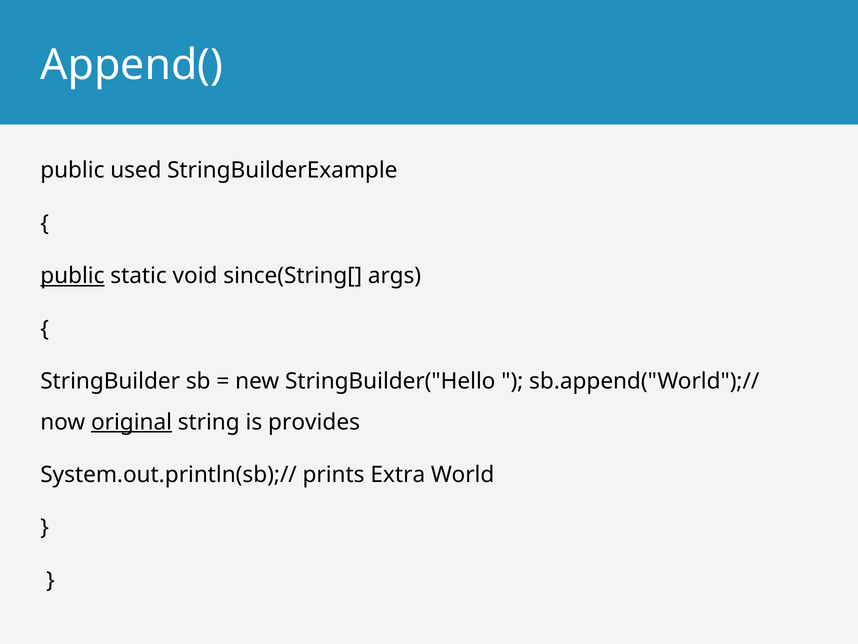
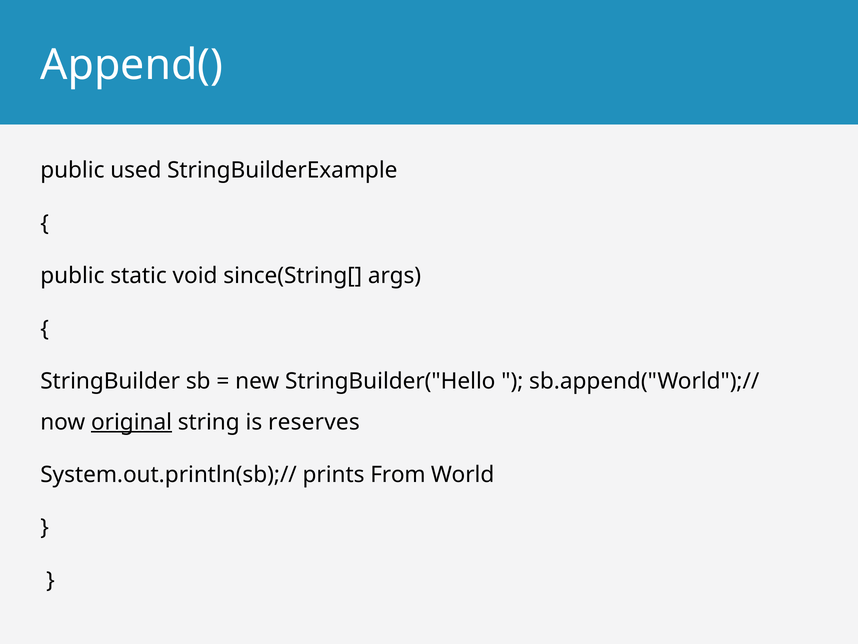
public underline: present -> none (72, 276)
provides: provides -> reserves (314, 422)
Extra: Extra -> From (398, 474)
